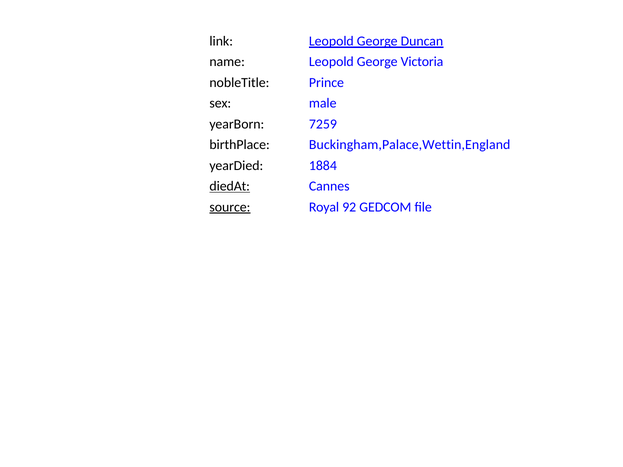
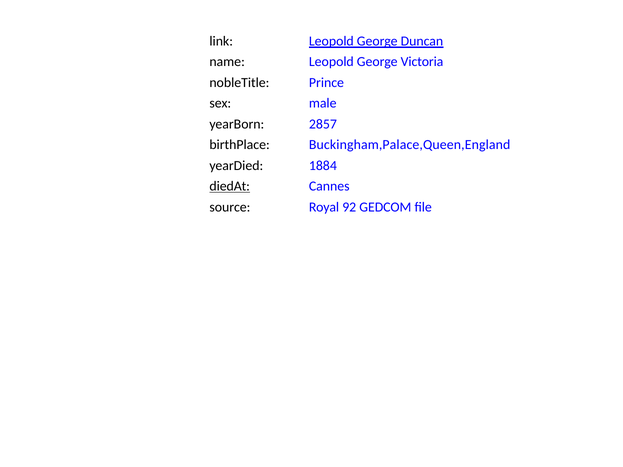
7259: 7259 -> 2857 (323, 124)
Buckingham,Palace,Wettin,England: Buckingham,Palace,Wettin,England -> Buckingham,Palace,Queen,England (410, 145)
source underline: present -> none (230, 207)
